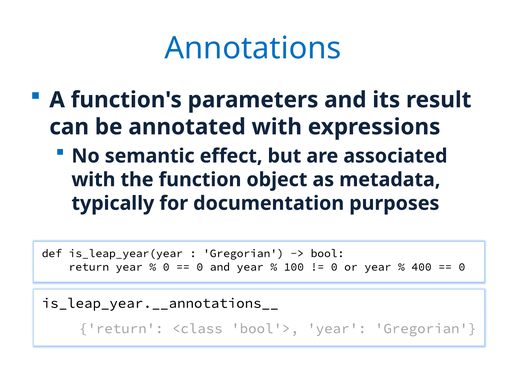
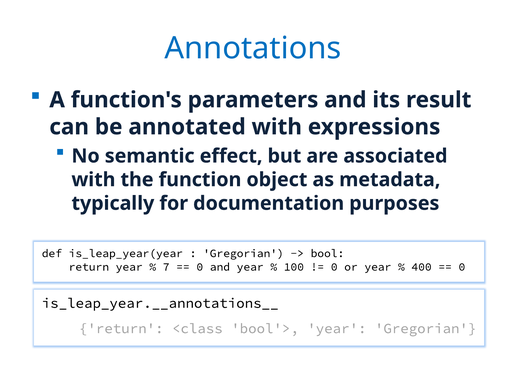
0: 0 -> 7 (166, 267)
